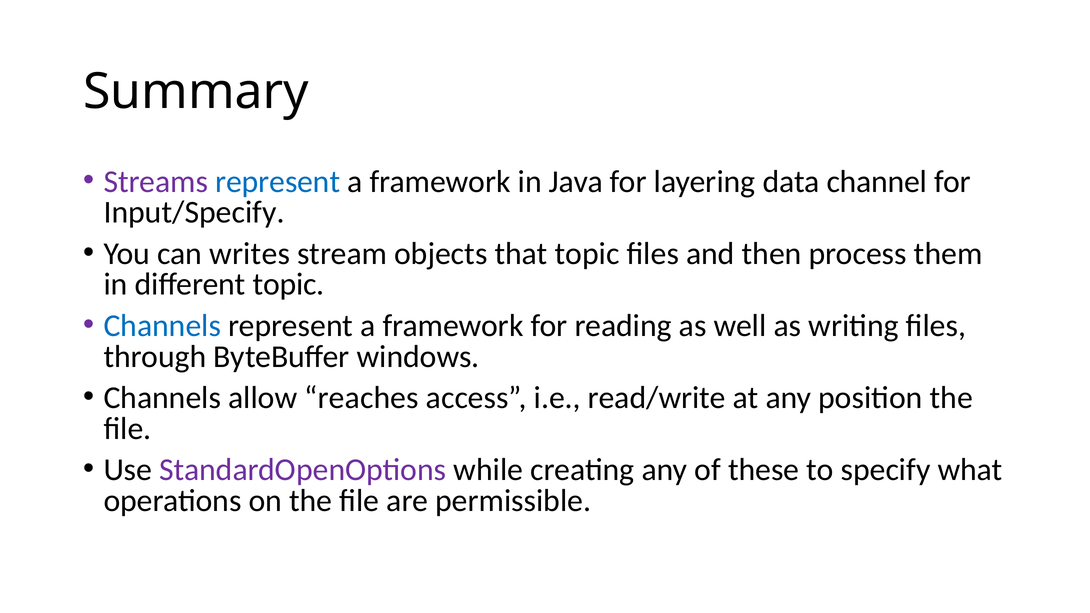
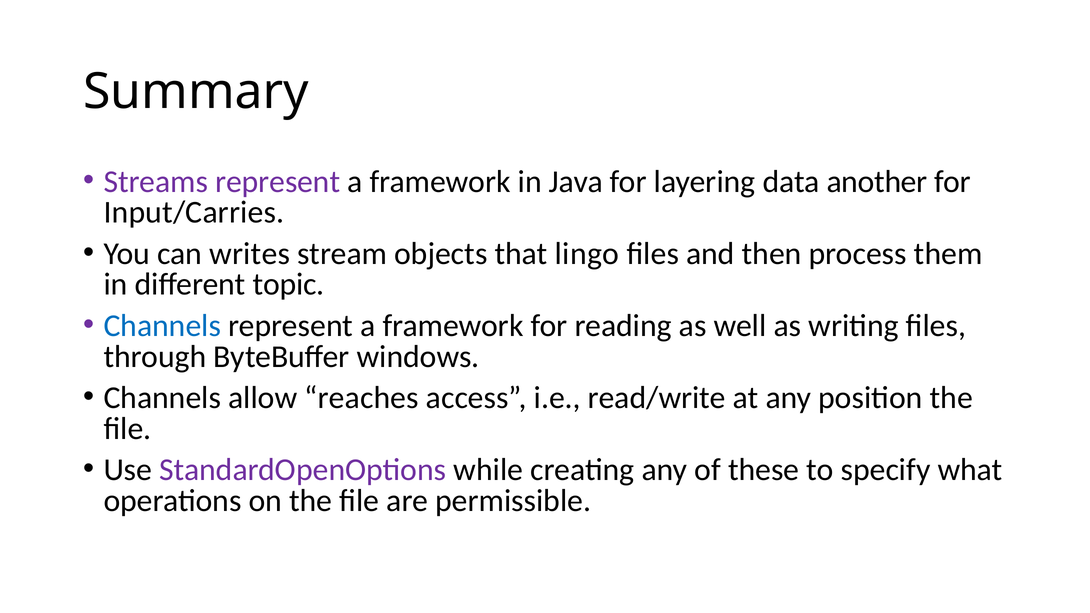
represent colour: blue -> purple (278, 182)
channel: channel -> another (877, 182)
Input/Specify: Input/Specify -> Input/Carries (194, 212)
that topic: topic -> lingo (587, 254)
